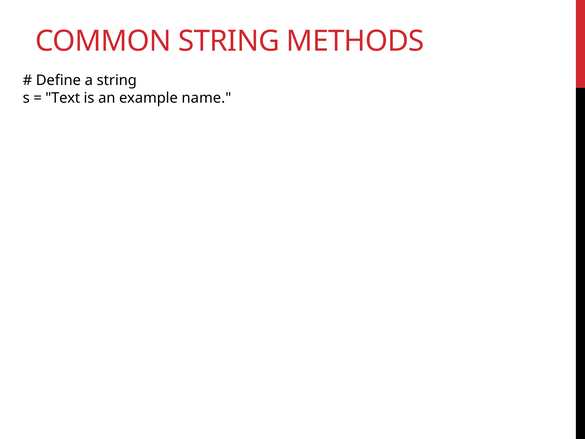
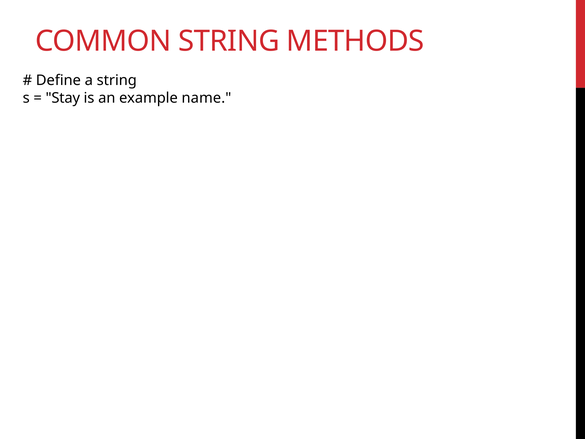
Text: Text -> Stay (63, 98)
